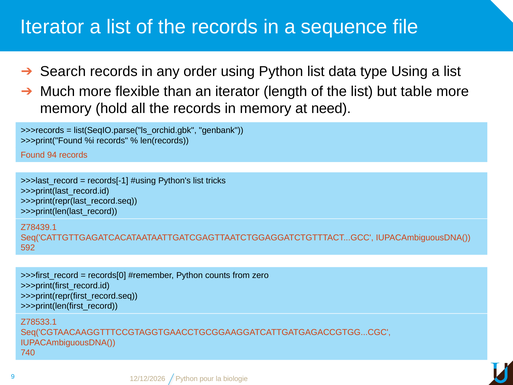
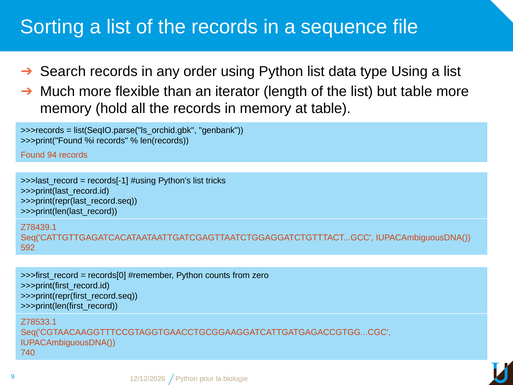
Iterator: Iterator -> Sorting (52, 27)
at need: need -> table (331, 108)
